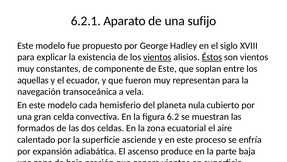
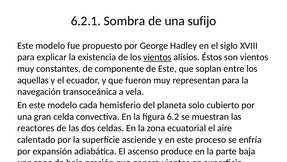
Aparato: Aparato -> Sombra (124, 21)
Éstos underline: present -> none (212, 57)
nula: nula -> solo (197, 105)
formados: formados -> reactores (36, 128)
